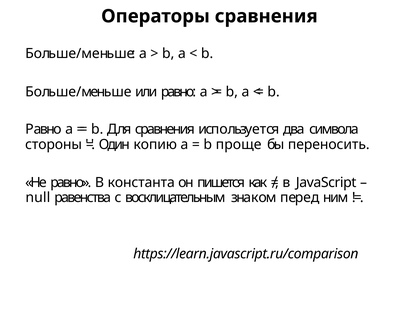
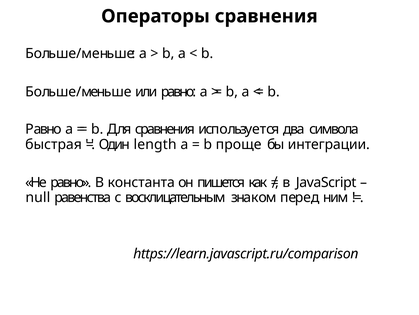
стороны: стороны -> быстрая (54, 144)
копию: копию -> length (155, 144)
переносить: переносить -> интеграции (329, 144)
